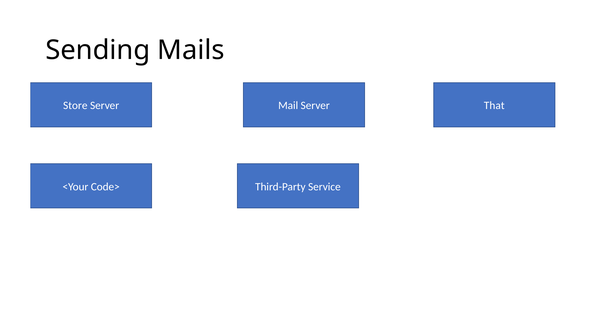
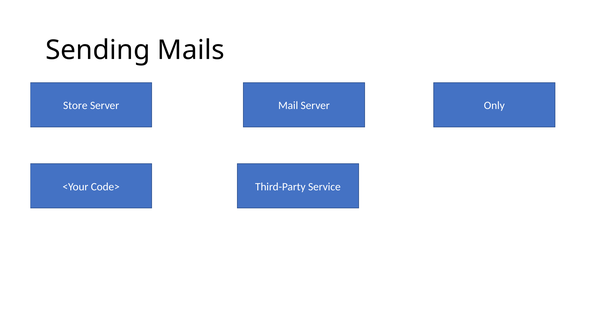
That: That -> Only (494, 106)
